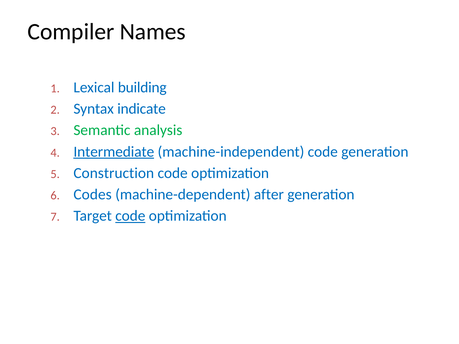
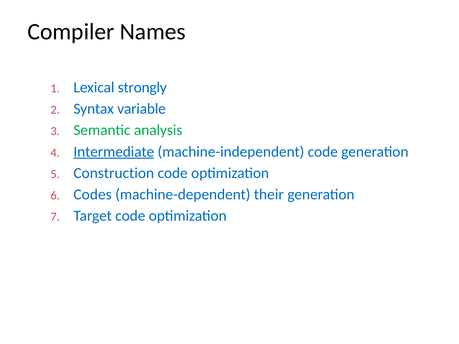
building: building -> strongly (142, 87)
indicate: indicate -> variable (142, 109)
after: after -> their (269, 195)
code underline: present -> none (130, 216)
